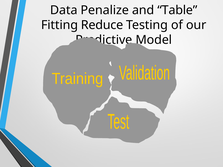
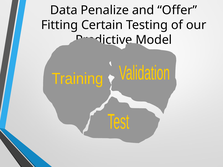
Table: Table -> Offer (177, 10)
Reduce: Reduce -> Certain (102, 25)
